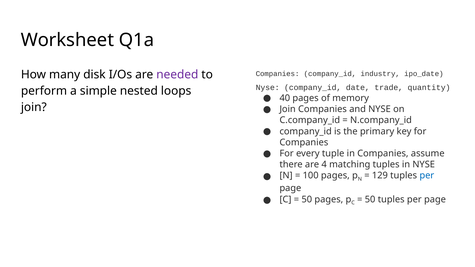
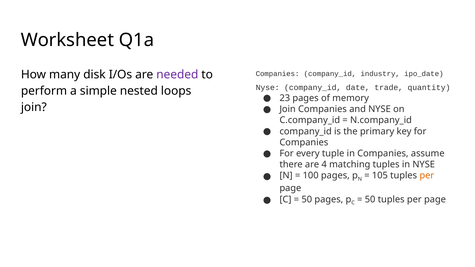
40: 40 -> 23 (285, 98)
129: 129 -> 105 (380, 176)
per colour: blue -> orange (427, 176)
